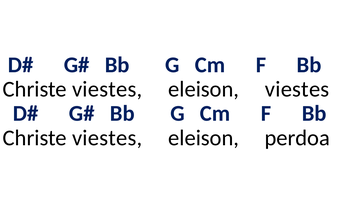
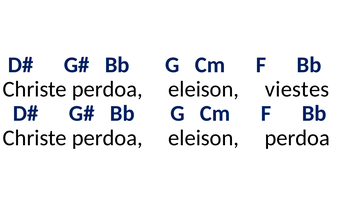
viestes: viestes -> perdoa (107, 89)
viestes: viestes -> perdoa (107, 138)
